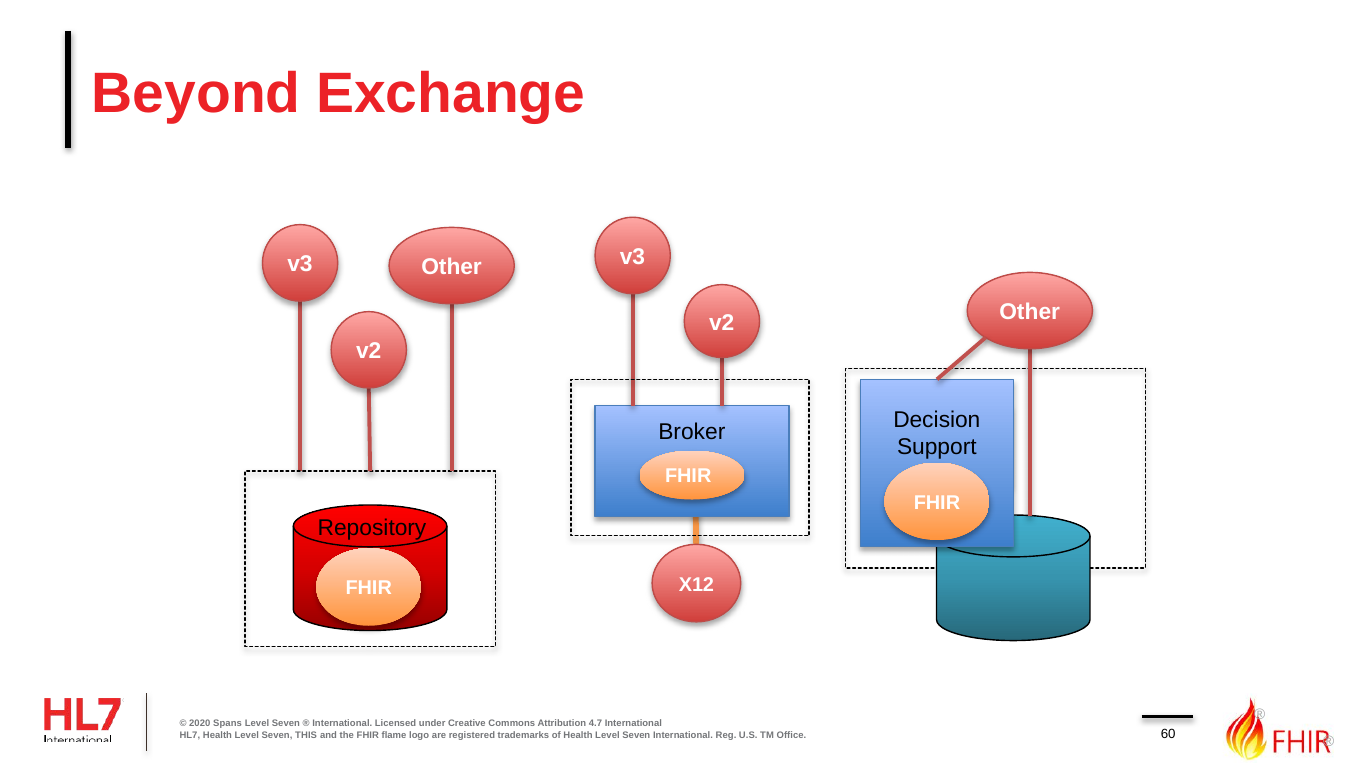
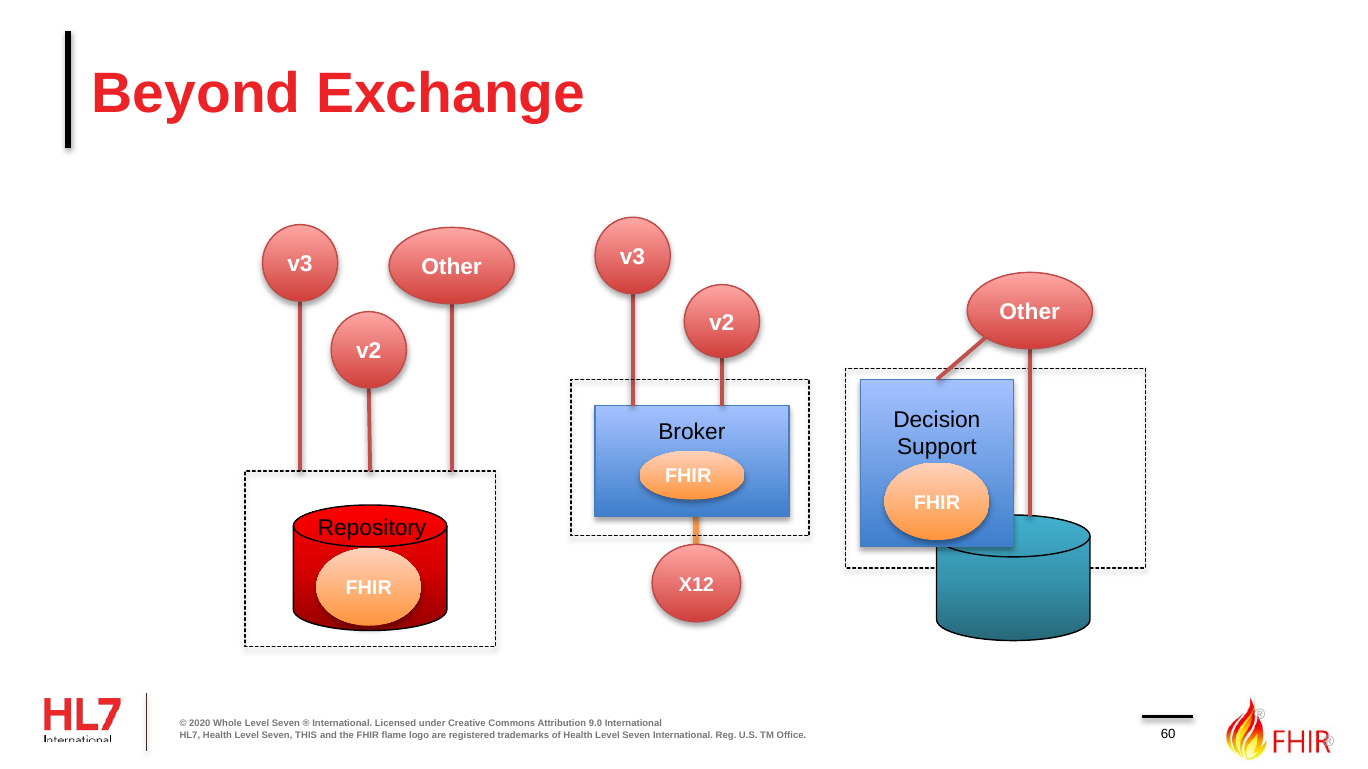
Spans: Spans -> Whole (227, 724)
4.7: 4.7 -> 9.0 (595, 724)
